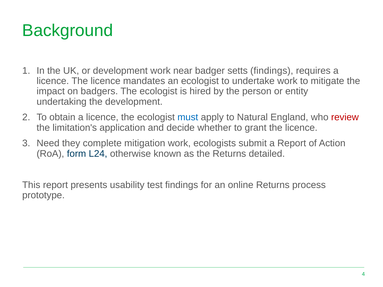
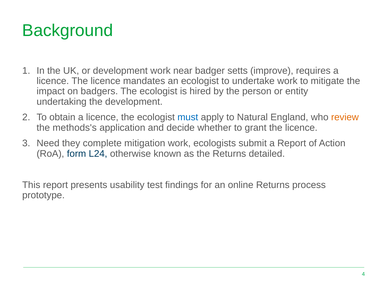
setts findings: findings -> improve (272, 71)
review colour: red -> orange (345, 117)
limitation's: limitation's -> methods's (75, 128)
